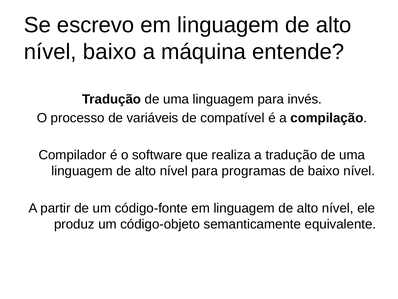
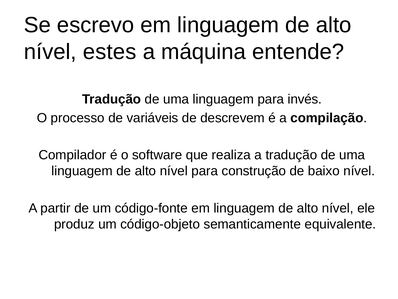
nível baixo: baixo -> estes (110, 52)
compatível: compatível -> descrevem (233, 118)
programas: programas -> construção (254, 171)
